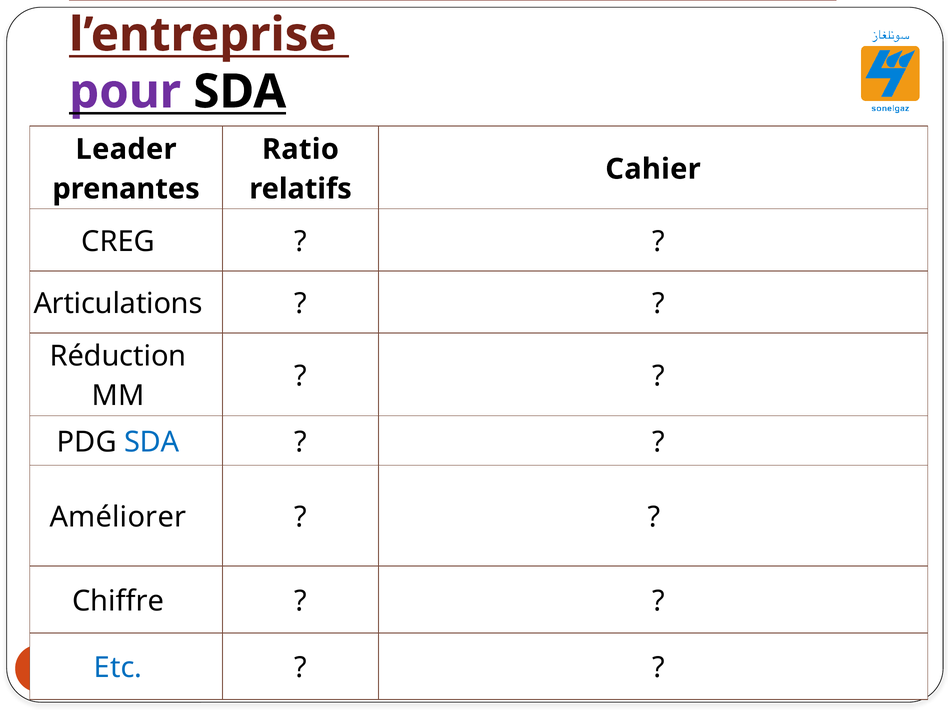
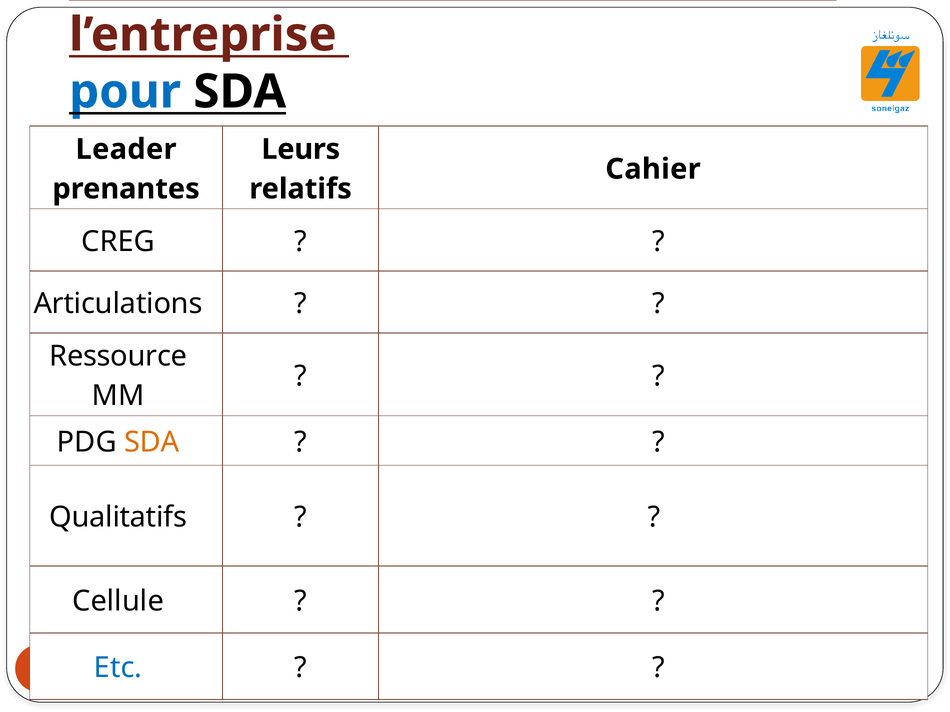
pour colour: purple -> blue (125, 92)
Ratio: Ratio -> Leurs (301, 149)
Réduction: Réduction -> Ressource (118, 357)
SDA colour: blue -> orange (152, 442)
Améliorer: Améliorer -> Qualitatifs (118, 518)
Chiffre: Chiffre -> Cellule (118, 602)
